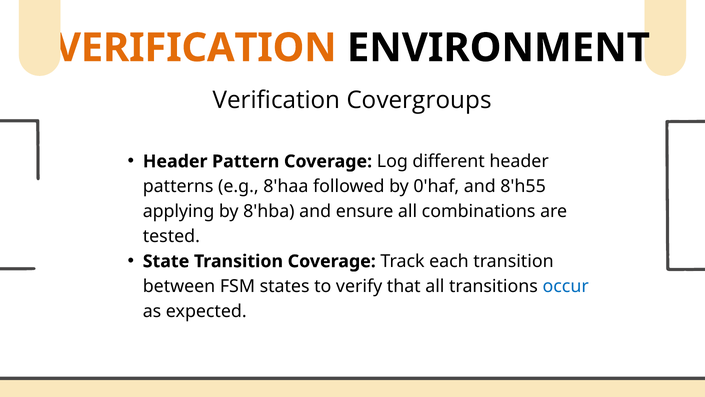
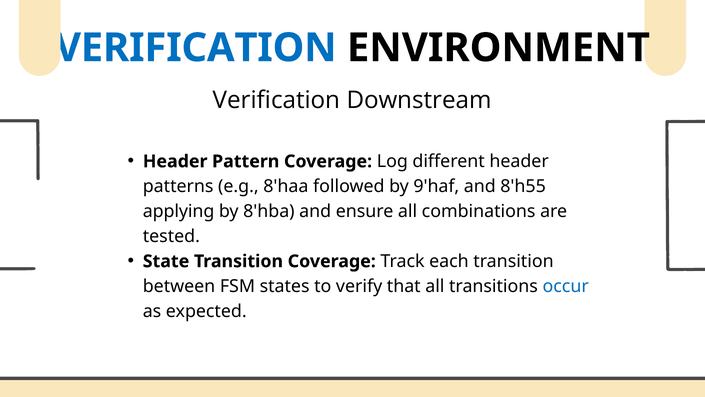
VERIFICATION colour: orange -> blue (196, 48)
Covergroups: Covergroups -> Downstream (419, 100)
0'haf: 0'haf -> 9'haf (436, 186)
